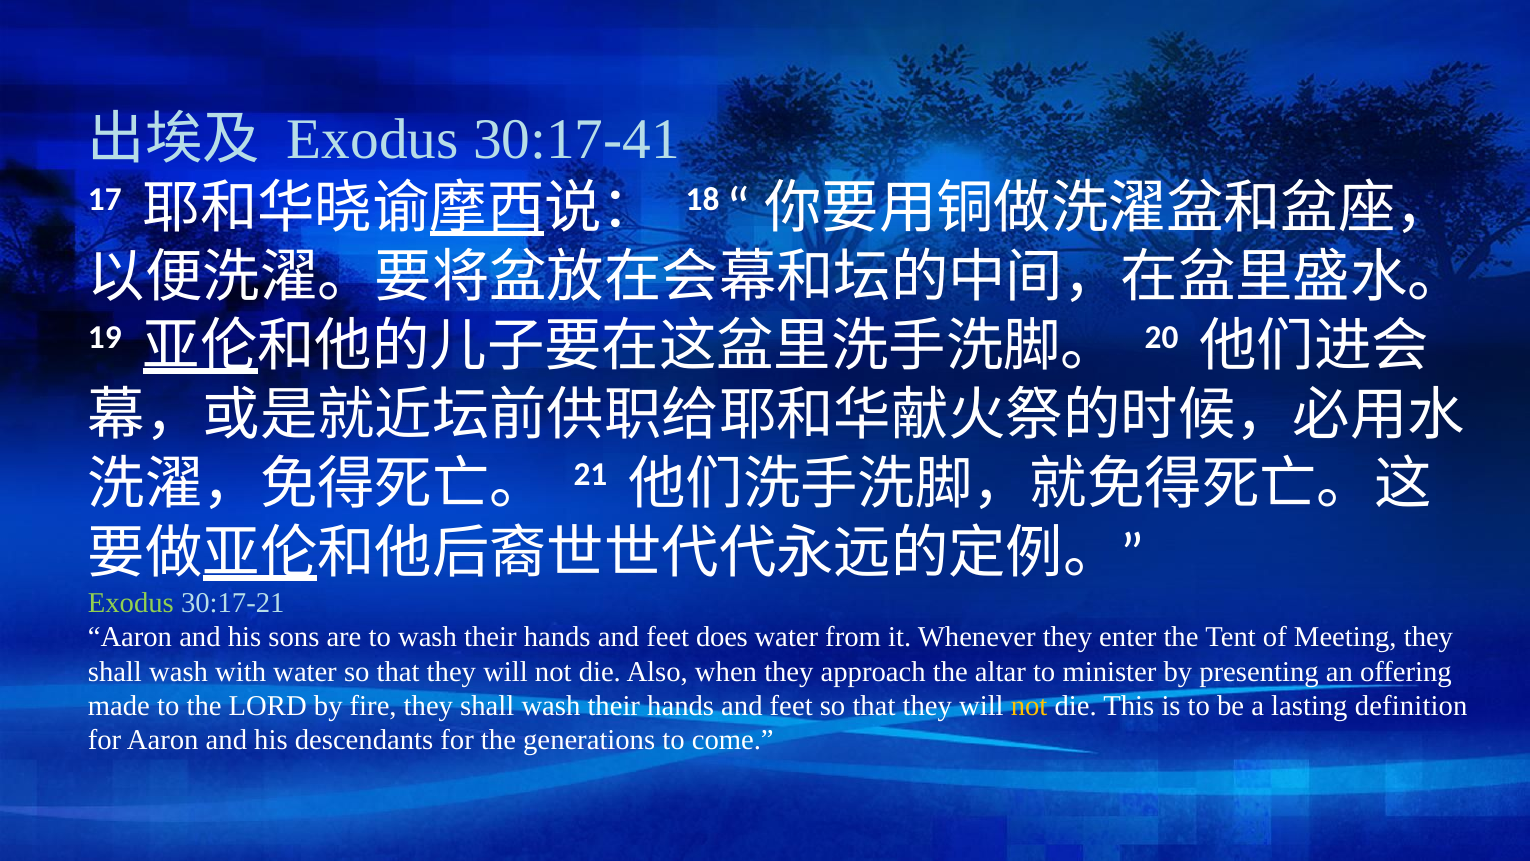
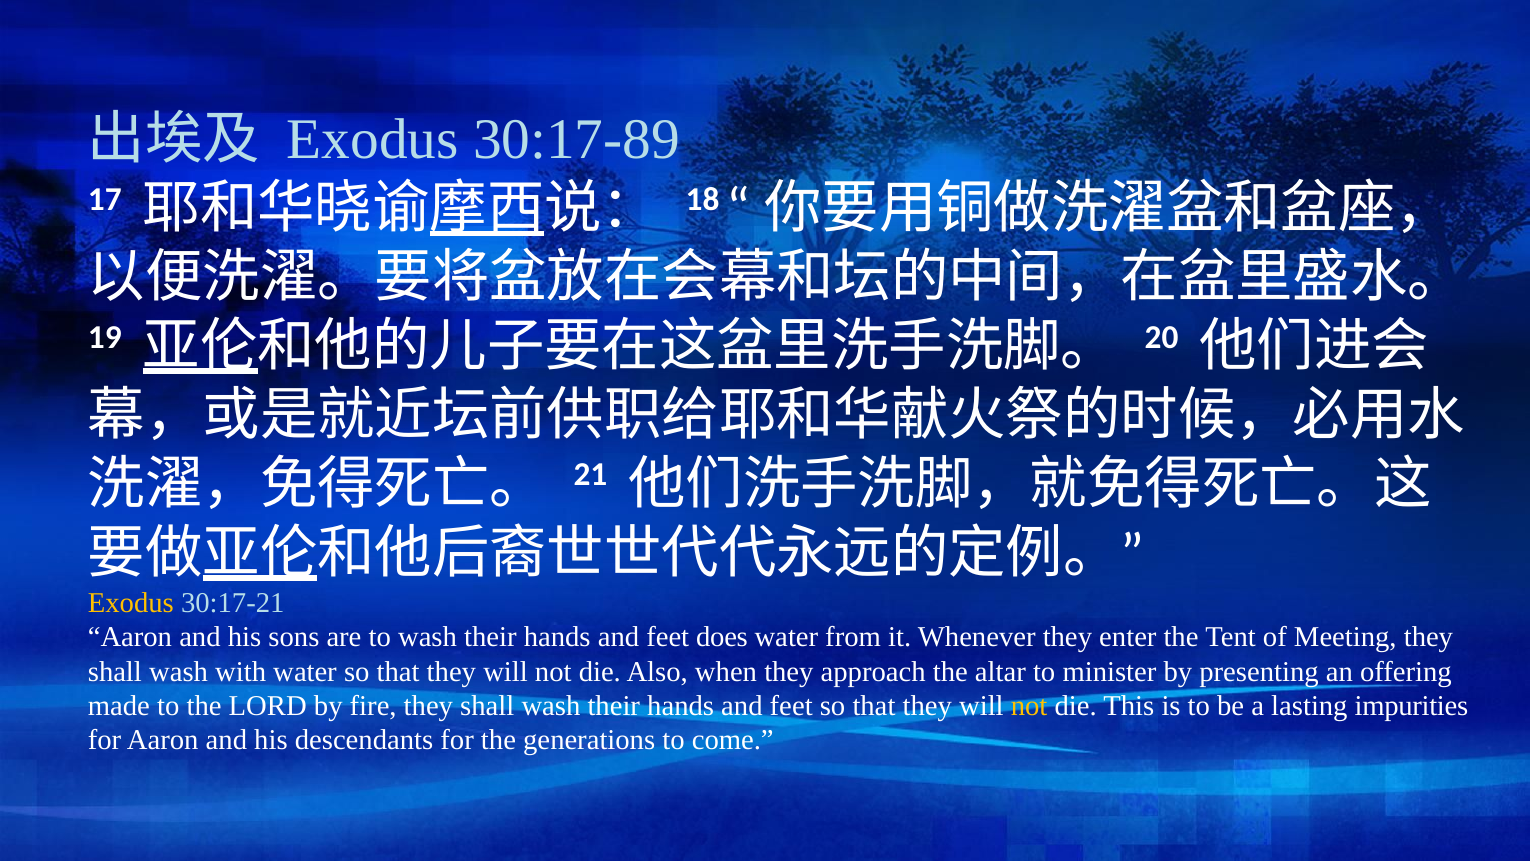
30:17-41: 30:17-41 -> 30:17-89 (577, 140)
Exodus colour: light green -> yellow (131, 602)
definition: definition -> impurities (1411, 706)
